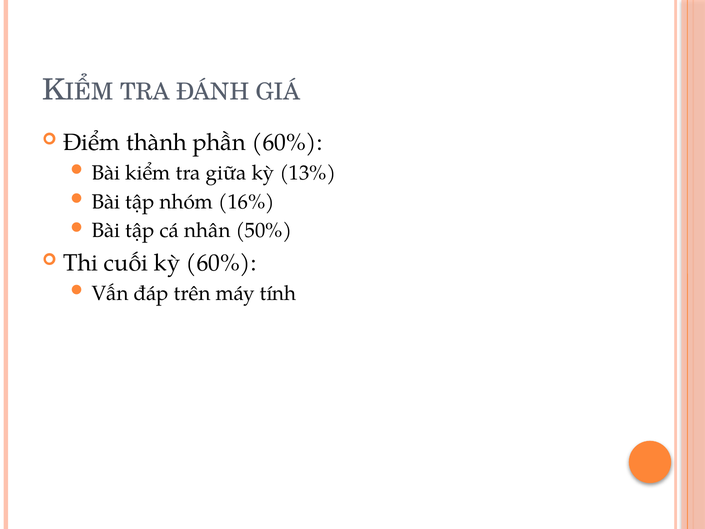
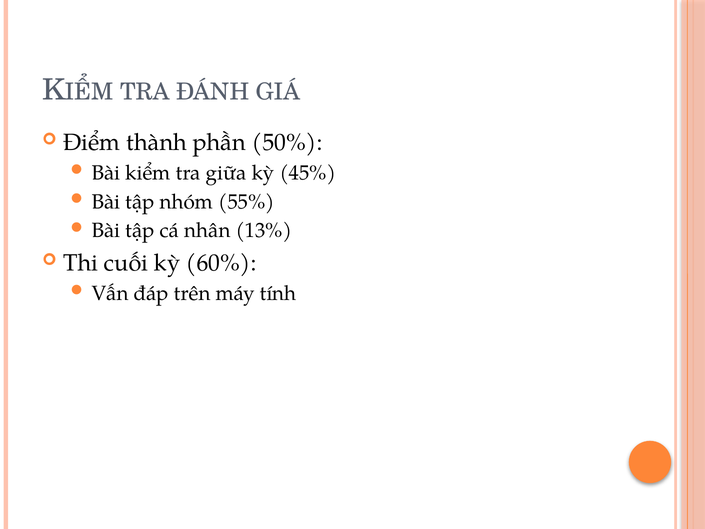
phần 60%: 60% -> 50% (287, 143)
13%: 13% -> 45% (308, 173)
16%: 16% -> 55% (247, 202)
50%: 50% -> 13% (264, 230)
